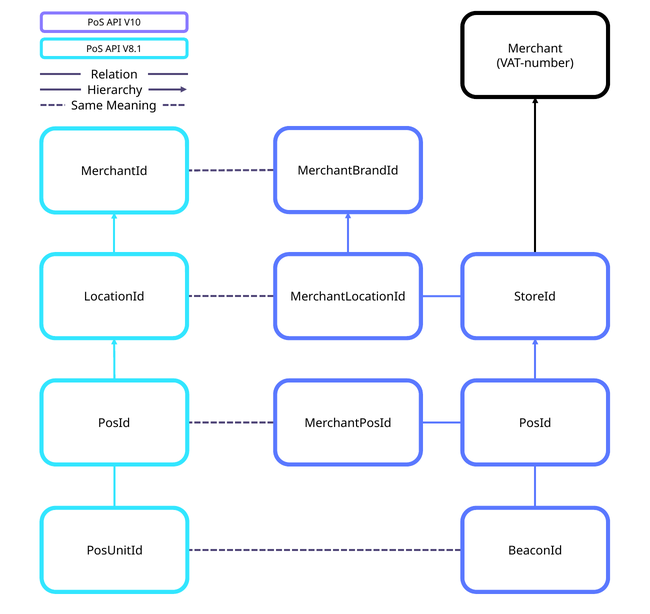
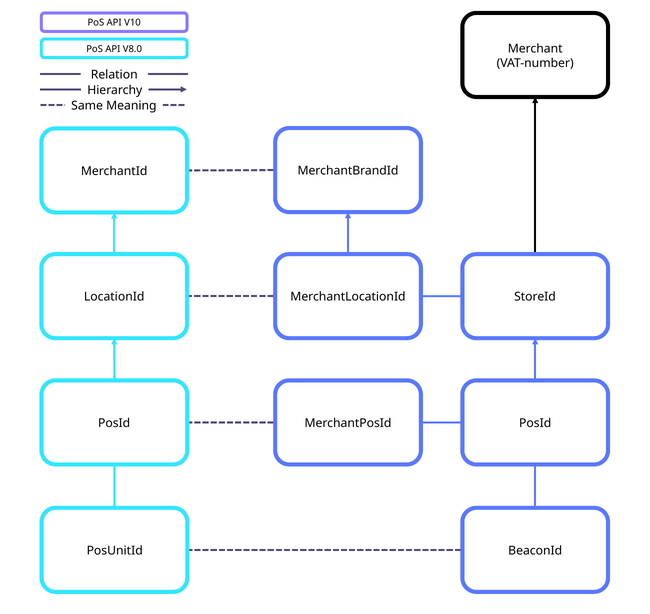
V8.1: V8.1 -> V8.0 (132, 49)
